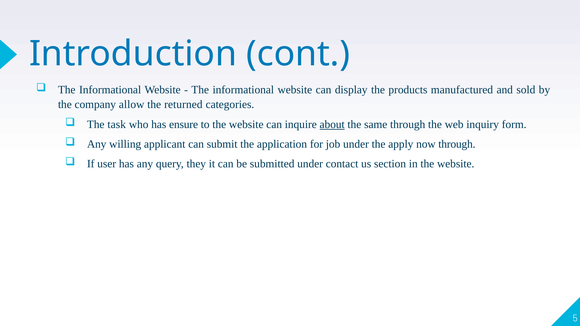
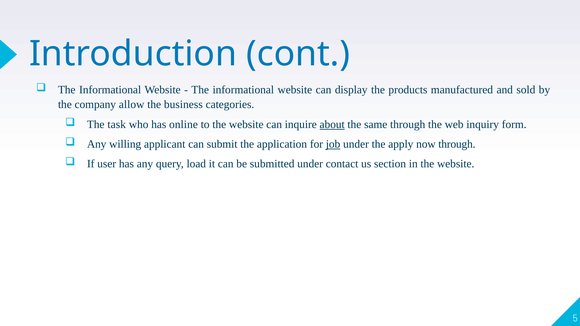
returned: returned -> business (183, 105)
ensure: ensure -> online (184, 124)
job underline: none -> present (333, 144)
they: they -> load (196, 164)
